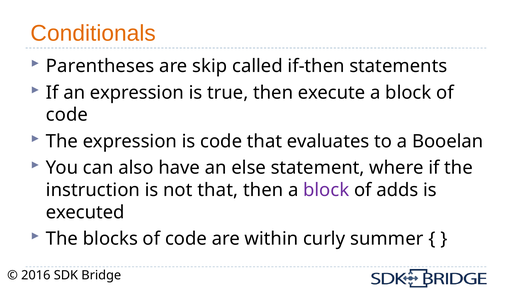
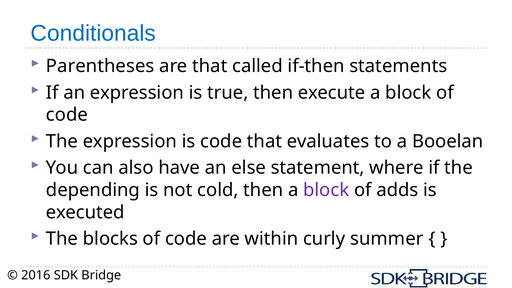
Conditionals colour: orange -> blue (93, 33)
are skip: skip -> that (210, 66)
instruction: instruction -> depending (93, 190)
not that: that -> cold (218, 190)
